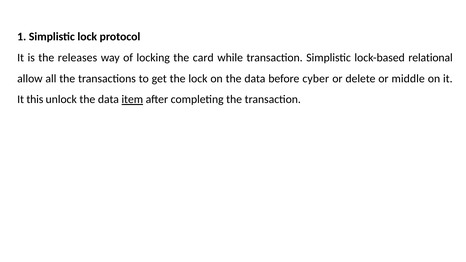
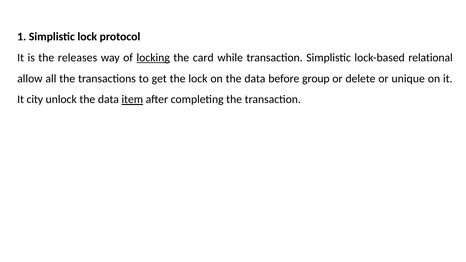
locking underline: none -> present (153, 58)
cyber: cyber -> group (316, 79)
middle: middle -> unique (408, 79)
this: this -> city (35, 100)
